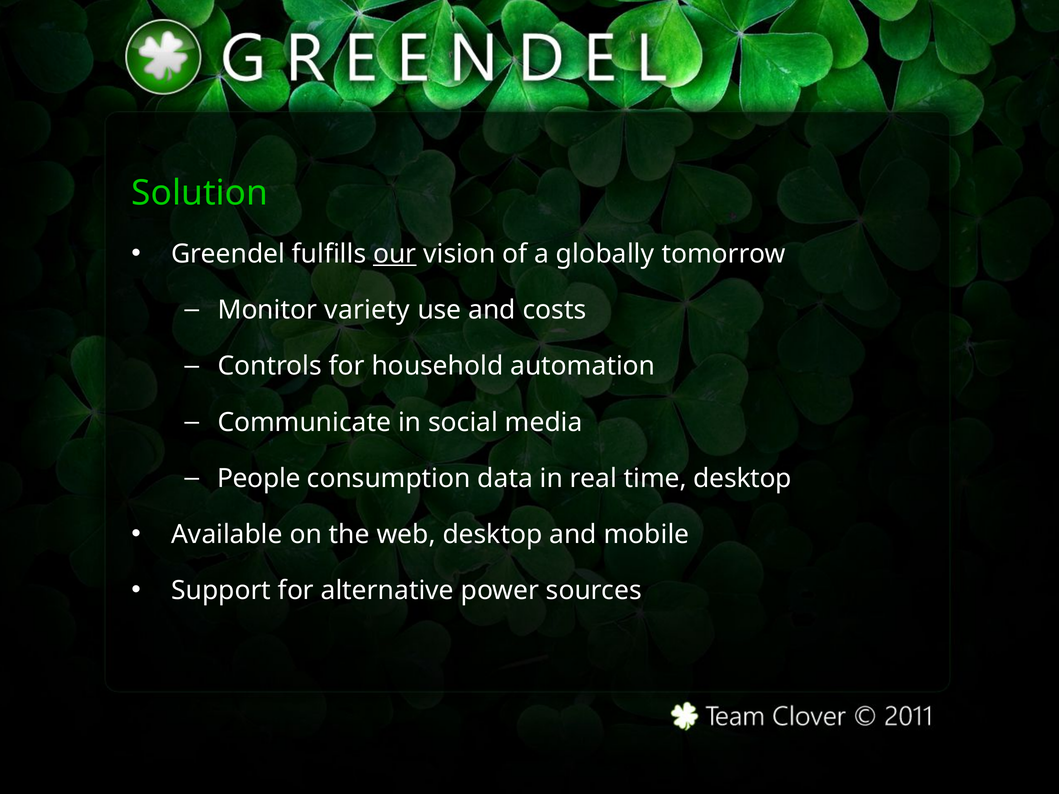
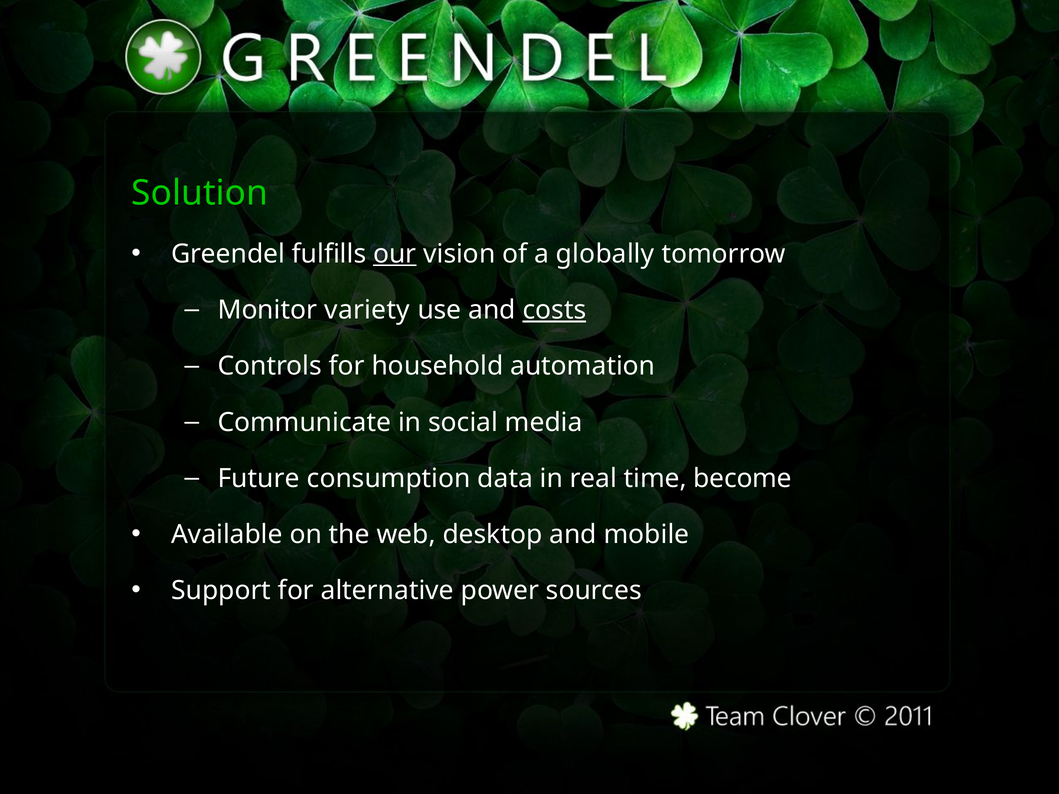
costs underline: none -> present (554, 310)
People: People -> Future (259, 479)
time desktop: desktop -> become (743, 479)
